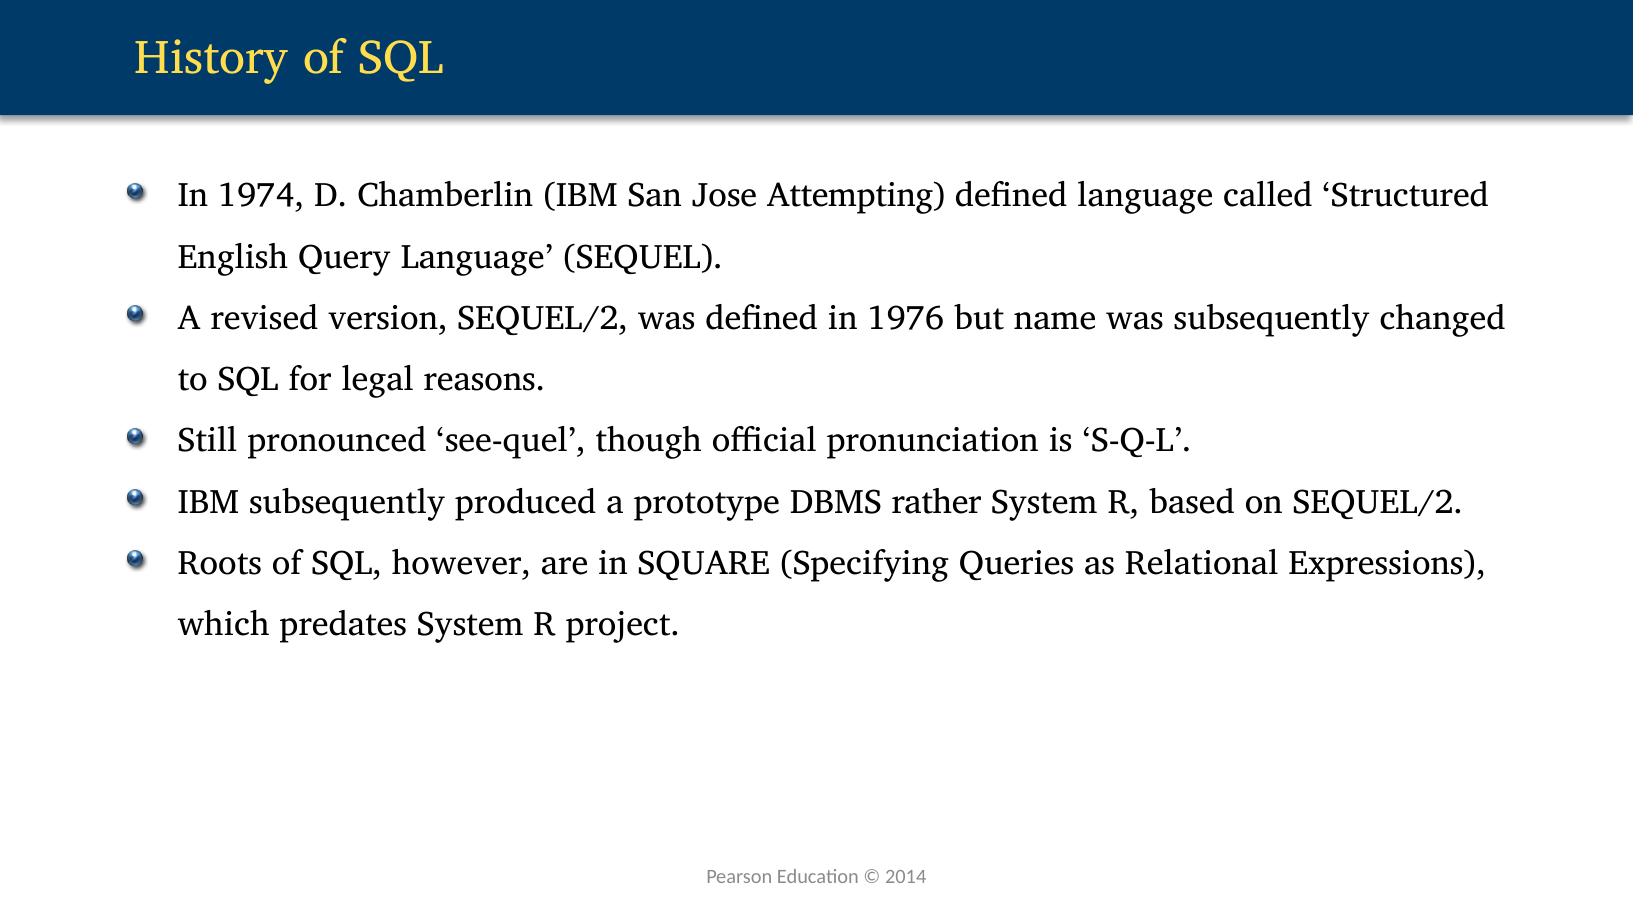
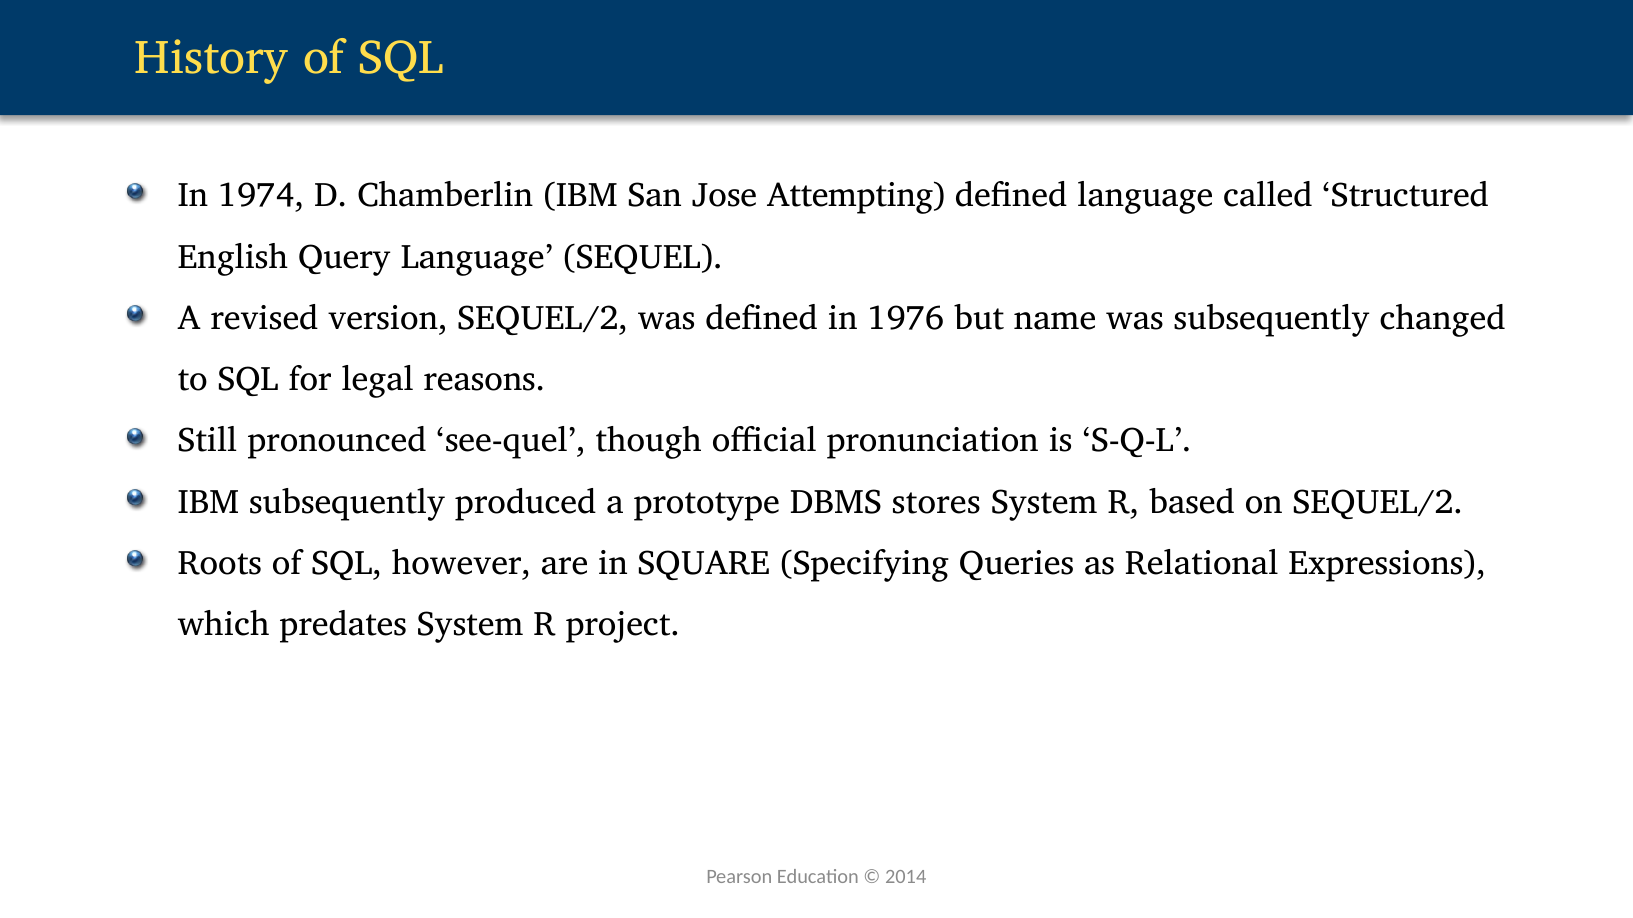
rather: rather -> stores (936, 502)
